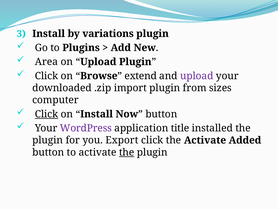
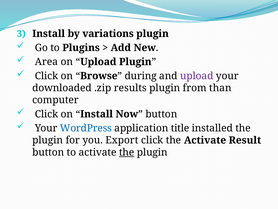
extend: extend -> during (141, 76)
import: import -> results (130, 88)
sizes: sizes -> than (220, 88)
Click underline: present -> none (47, 114)
WordPress colour: purple -> blue (86, 128)
Added: Added -> Result (245, 140)
